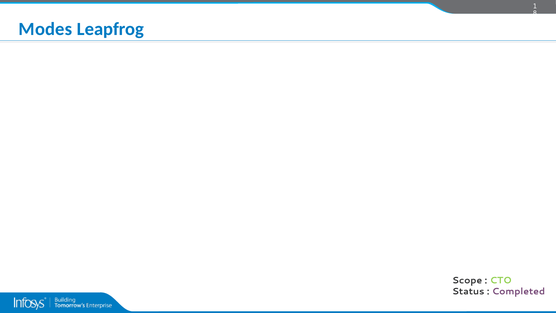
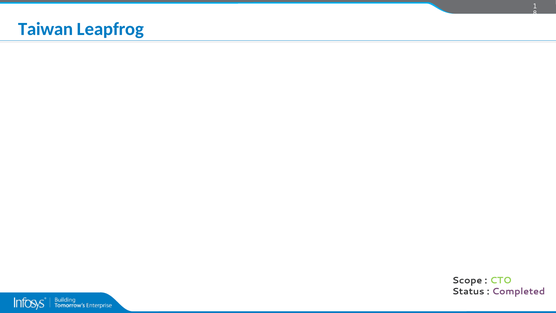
Modes: Modes -> Taiwan (46, 29)
